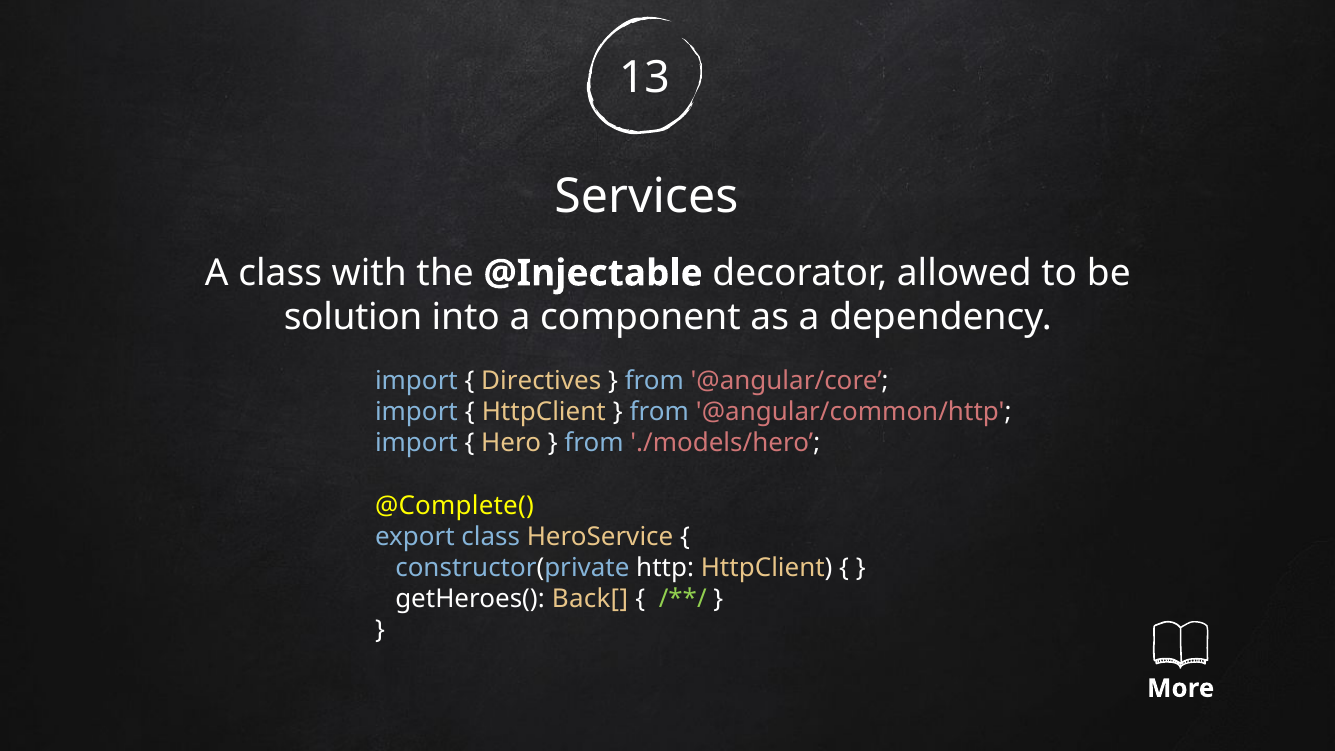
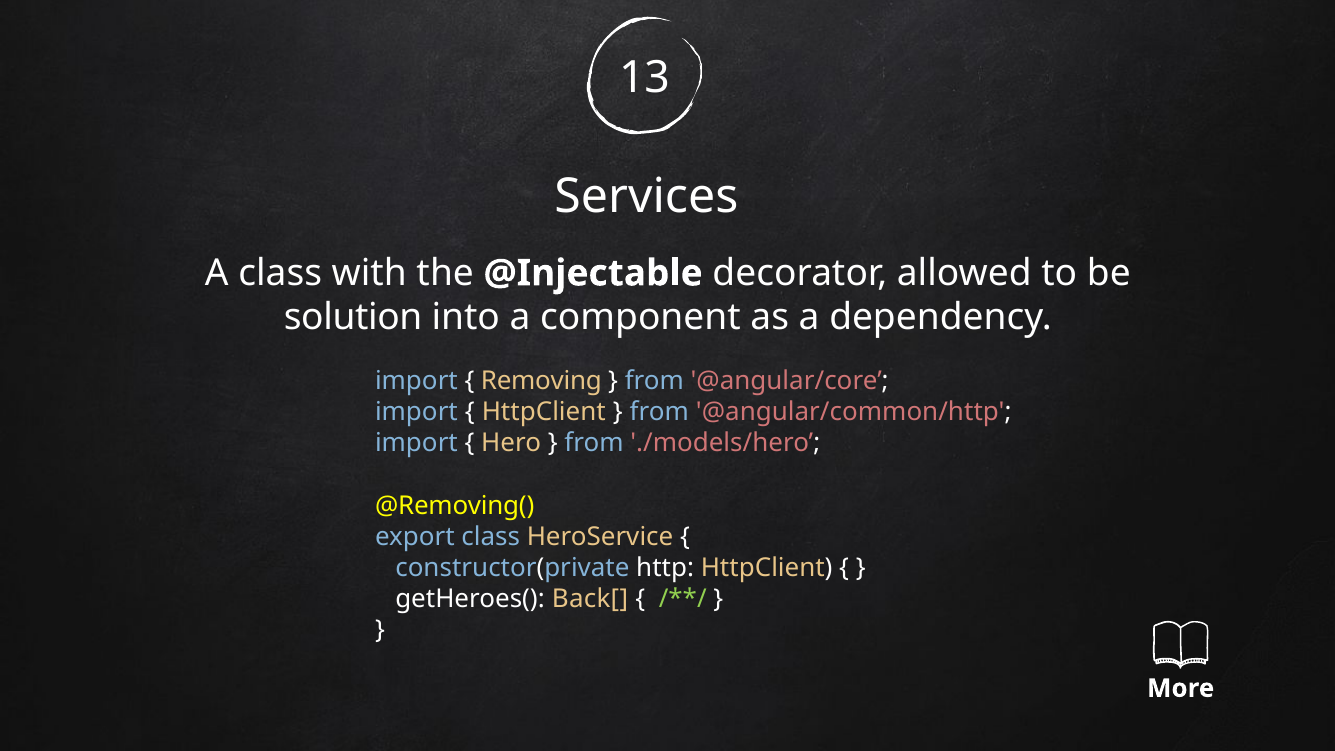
Directives: Directives -> Removing (541, 381)
@Complete(: @Complete( -> @Removing( (455, 505)
